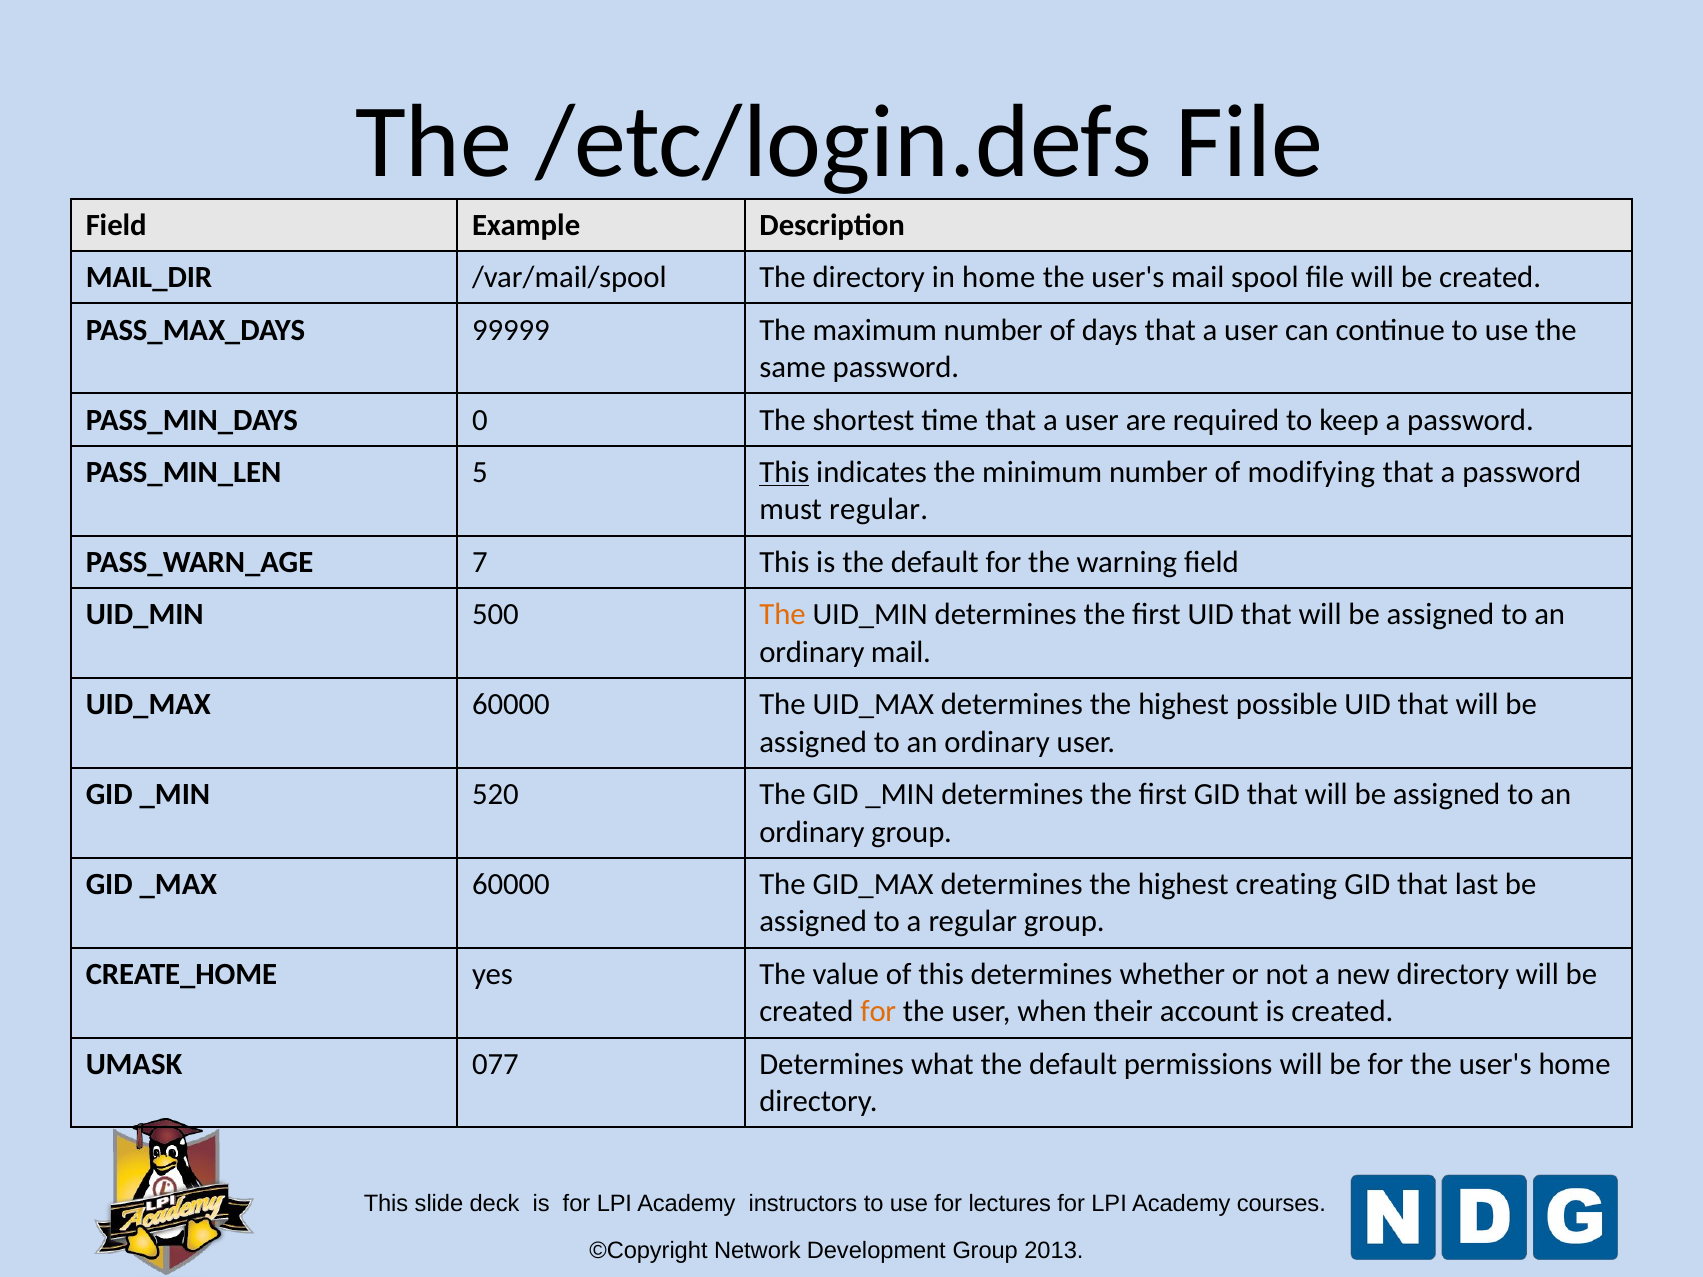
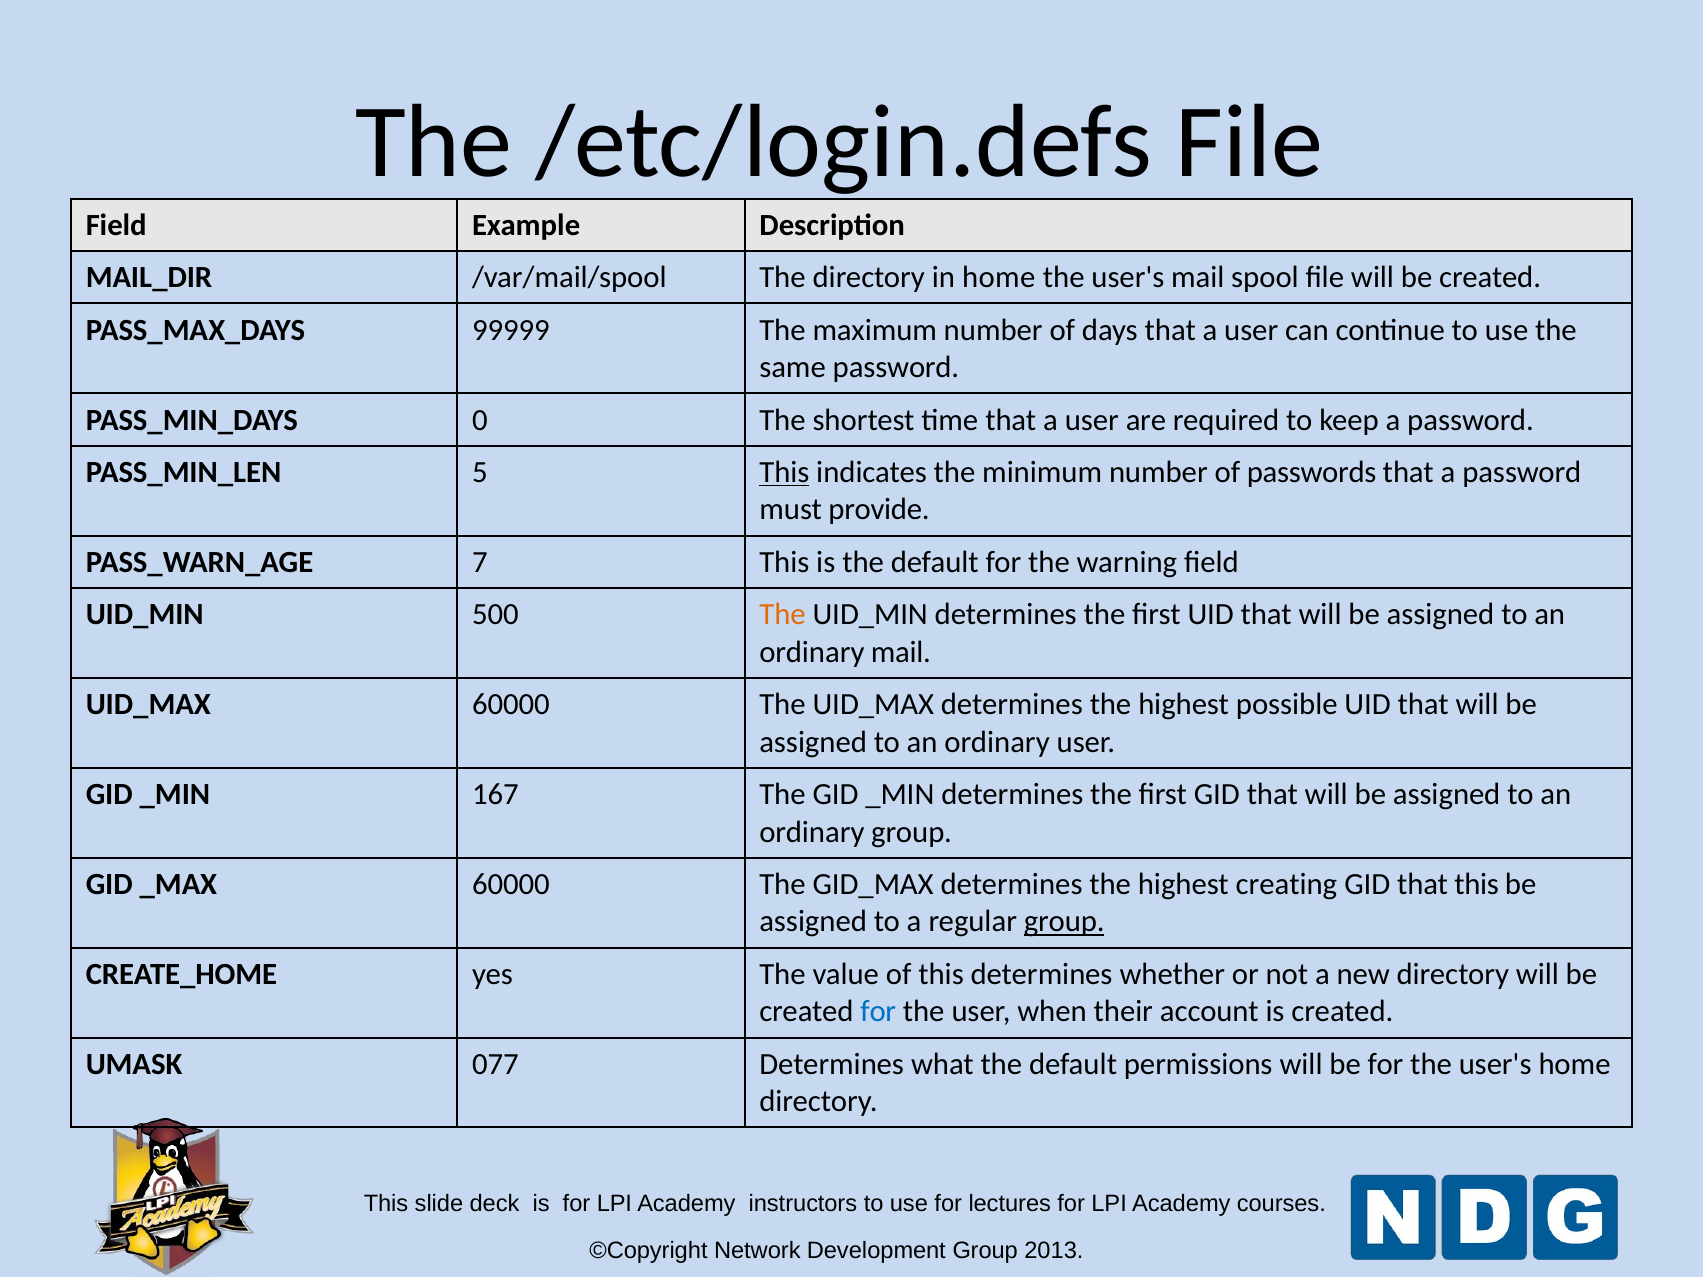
modifying: modifying -> passwords (1312, 472)
must regular: regular -> provide (879, 510)
520: 520 -> 167 (495, 795)
that last: last -> this (1477, 884)
group underline: none -> present (1064, 922)
for colour: orange -> blue (878, 1012)
